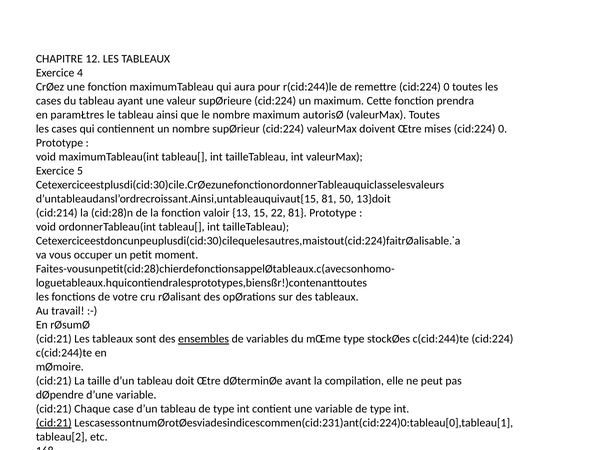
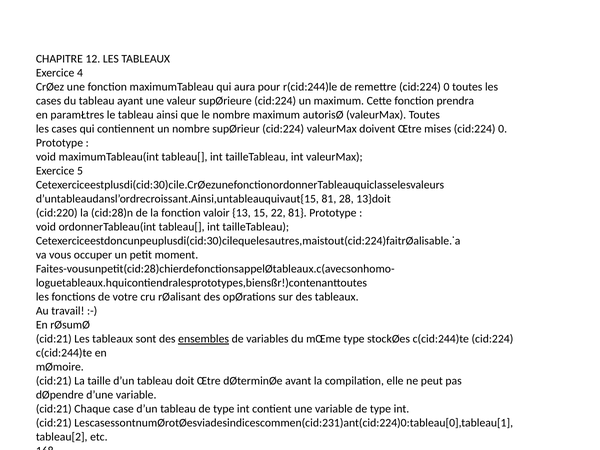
50: 50 -> 28 (346, 199)
cid:214: cid:214 -> cid:220 (57, 213)
cid:21 underline: present -> none (54, 423)
